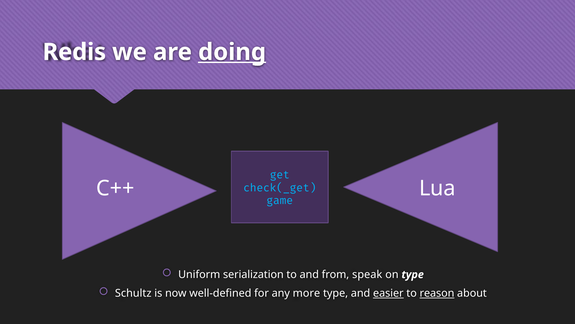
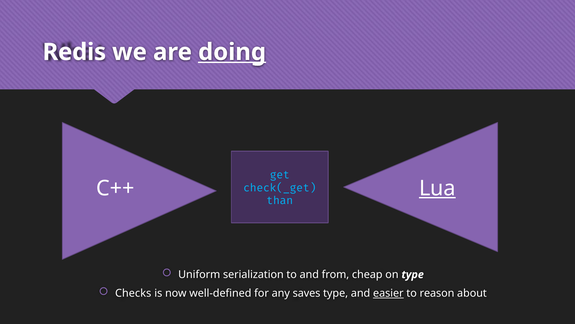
Lua underline: none -> present (437, 188)
game: game -> than (280, 200)
speak: speak -> cheap (367, 274)
Schultz: Schultz -> Checks (133, 293)
more: more -> saves (307, 293)
reason underline: present -> none (437, 293)
